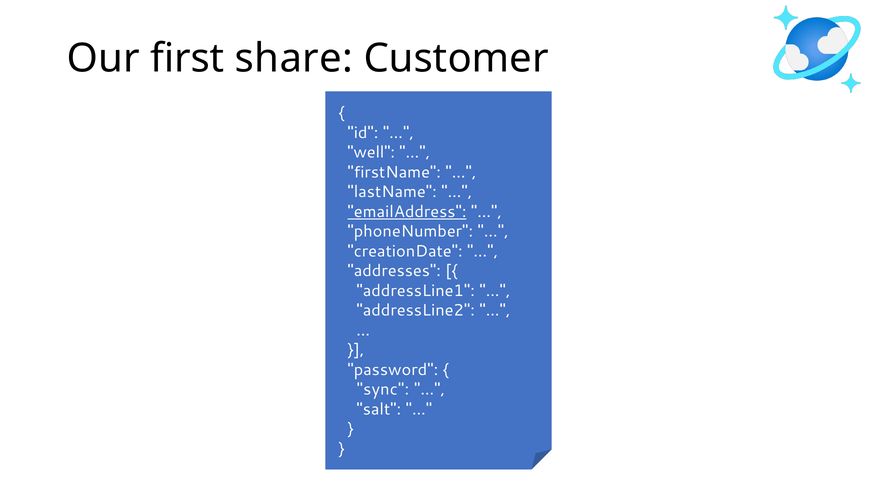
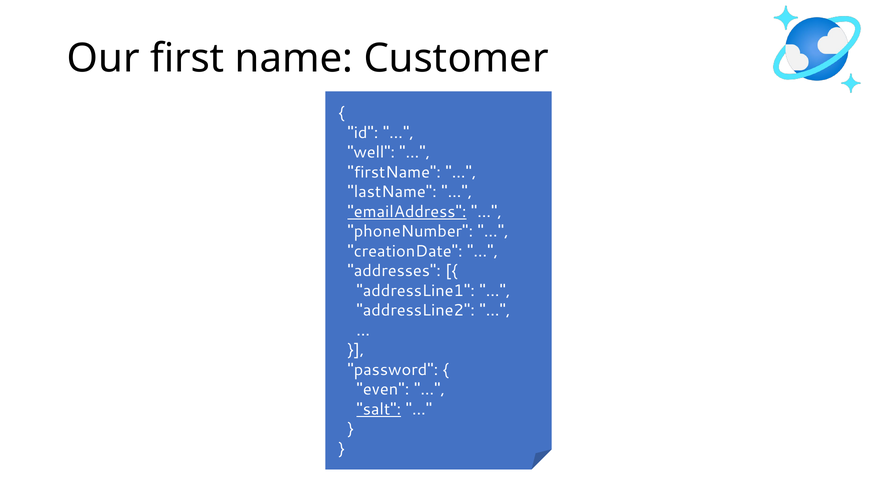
share: share -> name (294, 58)
sync: sync -> even (383, 389)
salt underline: none -> present (379, 409)
